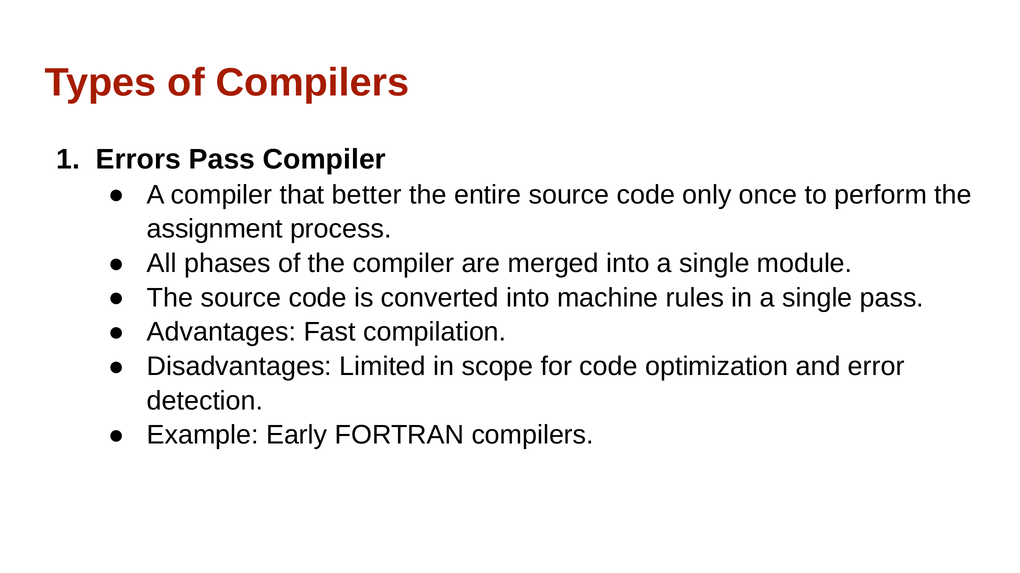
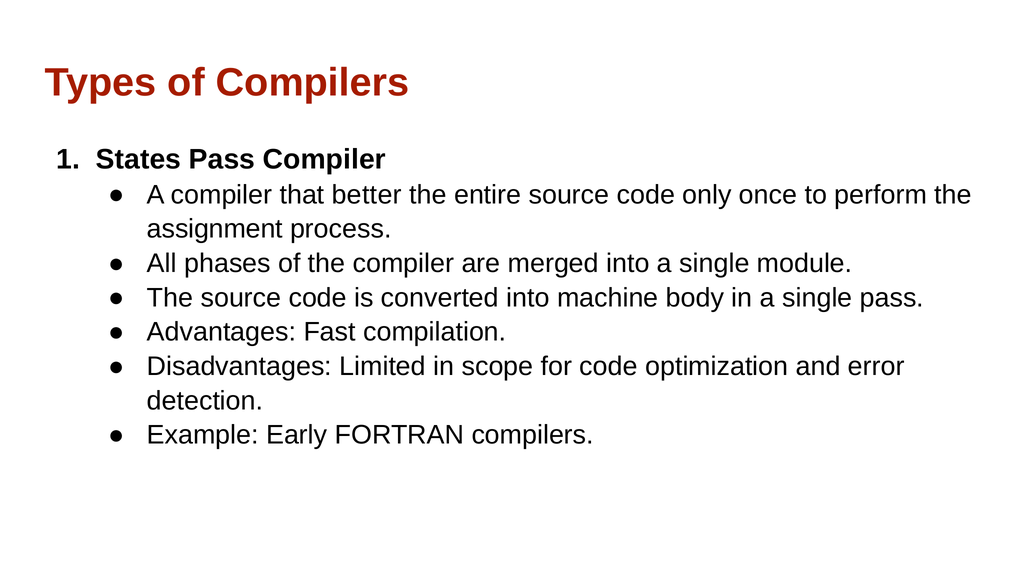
Errors: Errors -> States (139, 160)
rules: rules -> body (695, 298)
